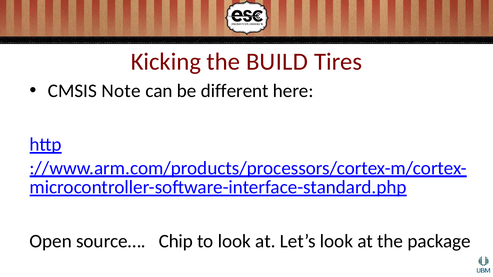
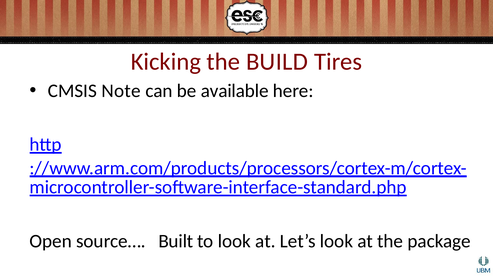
different: different -> available (235, 91)
Chip: Chip -> Built (176, 242)
